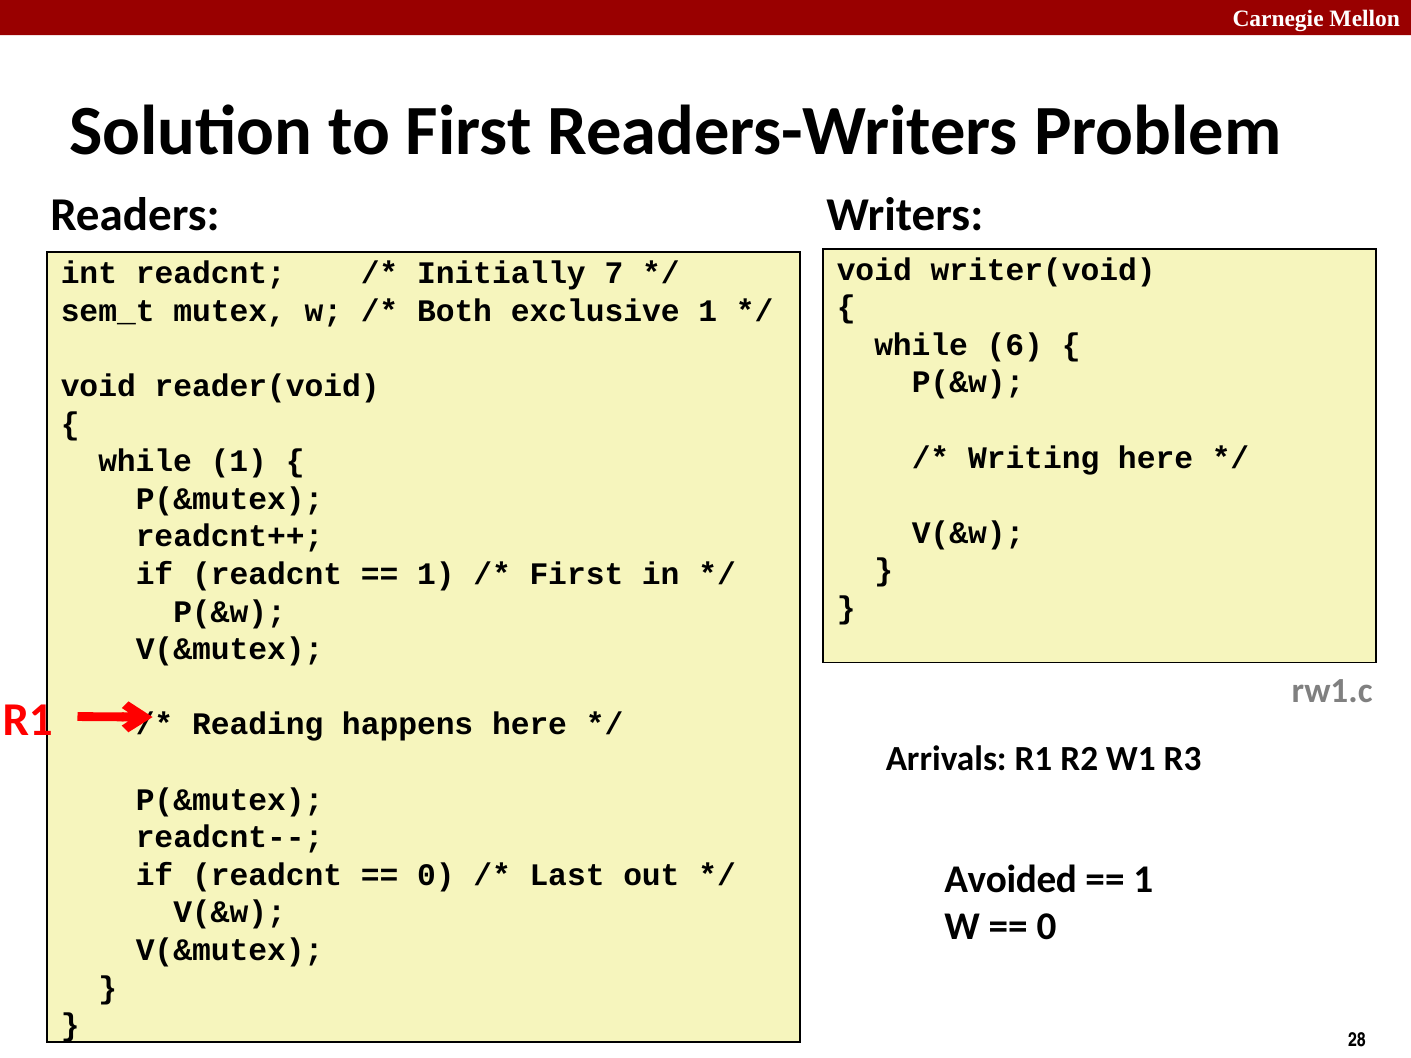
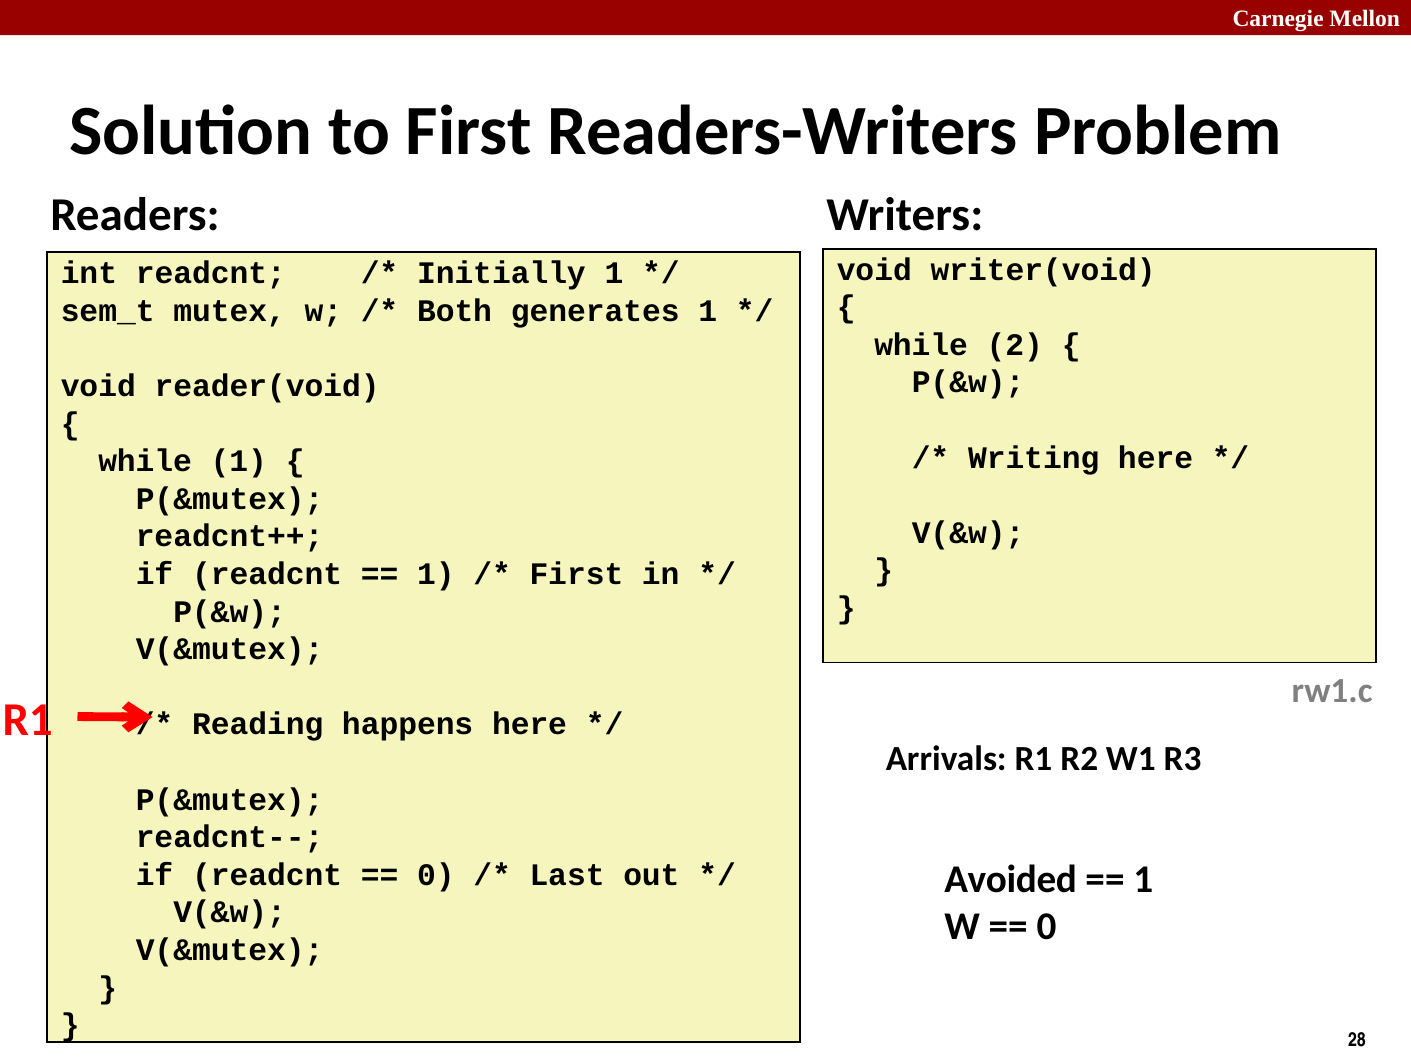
Initially 7: 7 -> 1 (614, 274)
exclusive: exclusive -> generates (595, 311)
6: 6 -> 2 (1015, 345)
